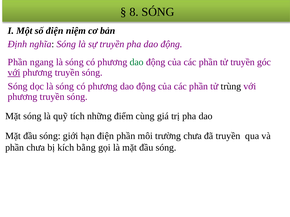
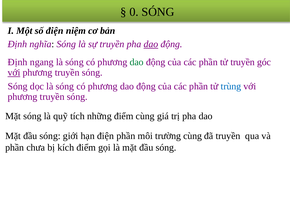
8: 8 -> 0 (134, 12)
dao underline: none -> present (151, 44)
Phần: Phần -> Định (18, 62)
trùng colour: black -> blue (231, 86)
trường chưa: chưa -> cùng (193, 136)
kích bằng: bằng -> điểm (86, 148)
